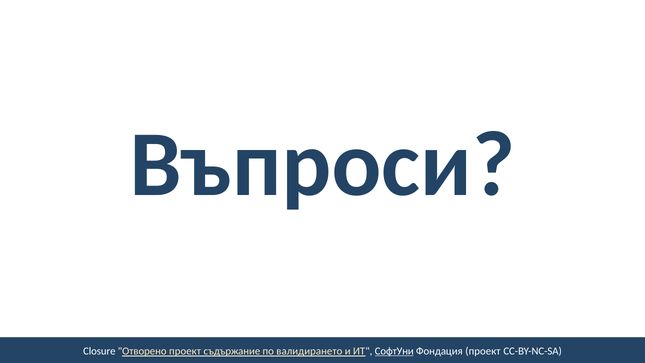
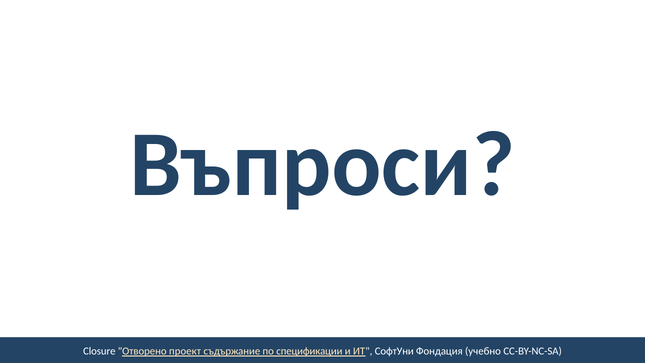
валидирането: валидирането -> спецификации (309, 351)
СофтУни underline: present -> none (394, 351)
Фондация проект: проект -> учебно (483, 351)
